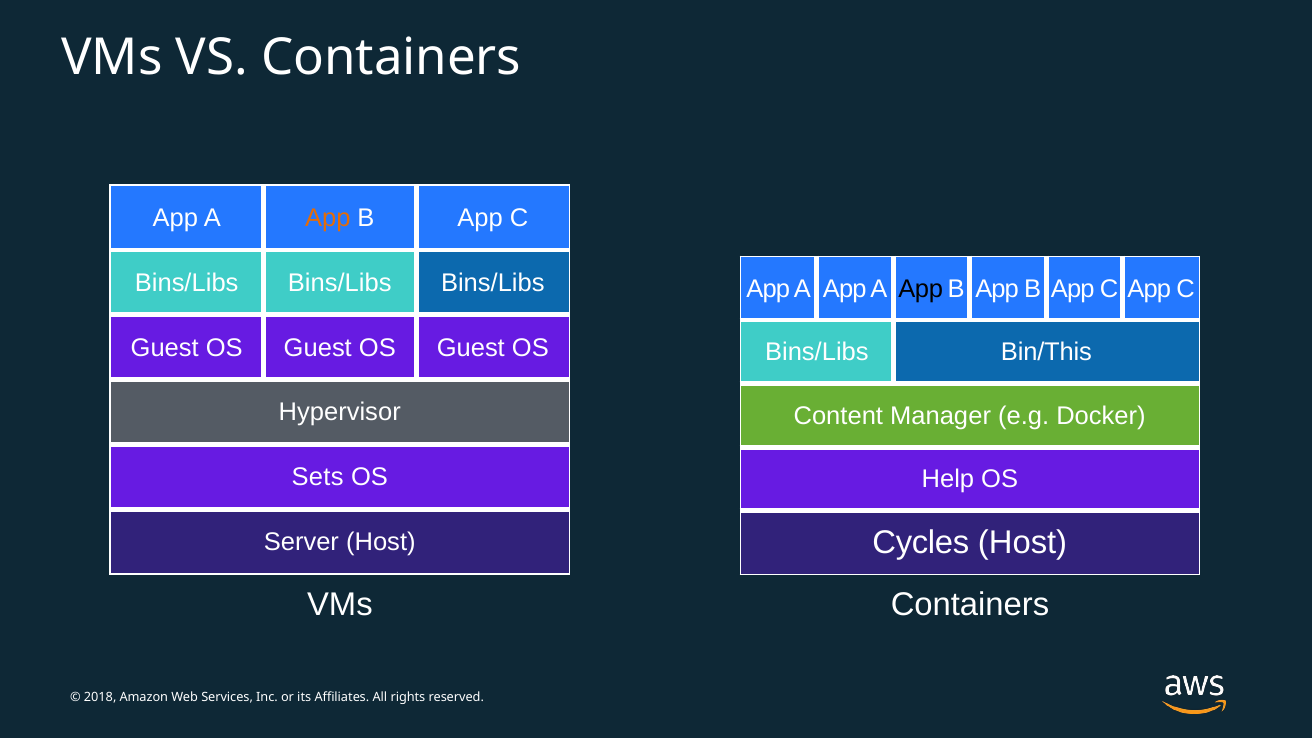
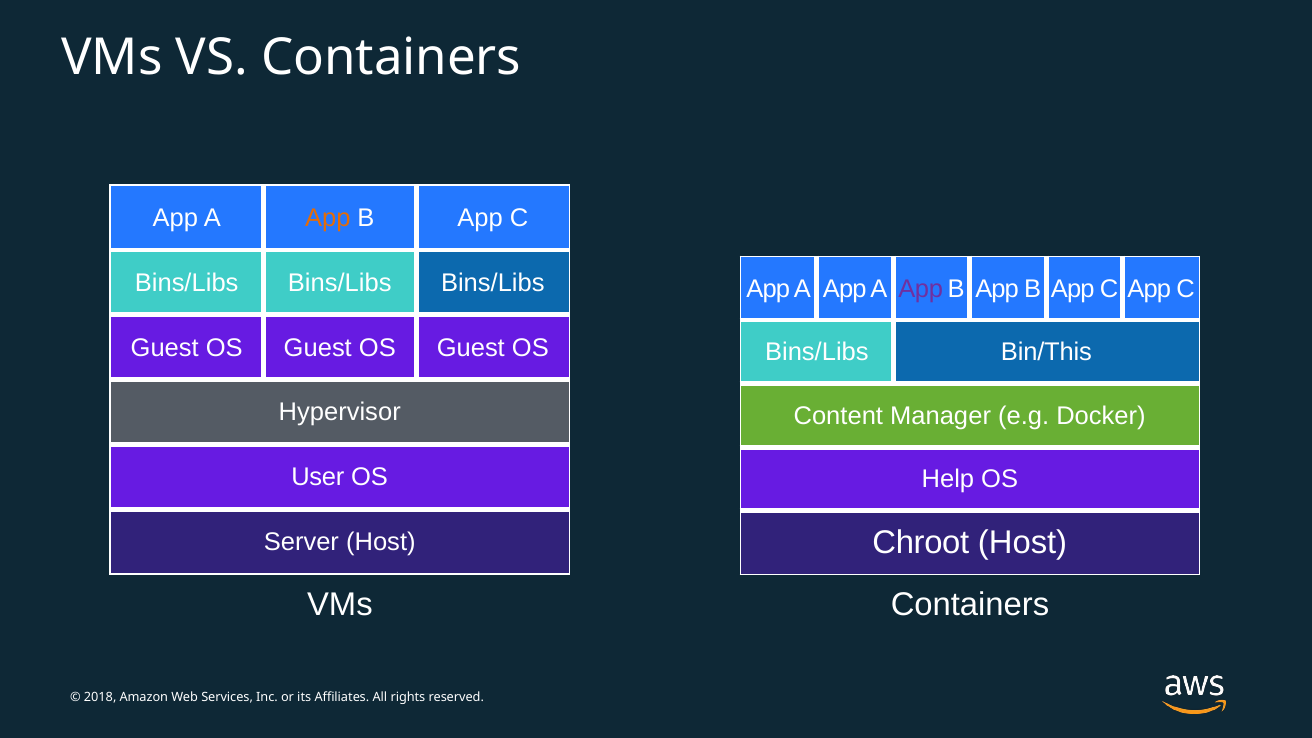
App colour: black -> purple (921, 289)
Sets: Sets -> User (318, 477)
Cycles: Cycles -> Chroot (921, 543)
